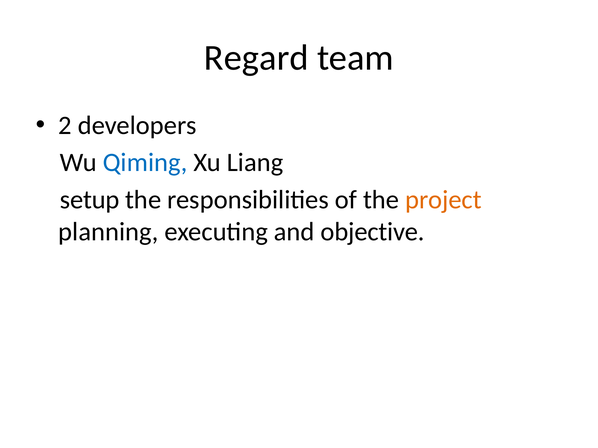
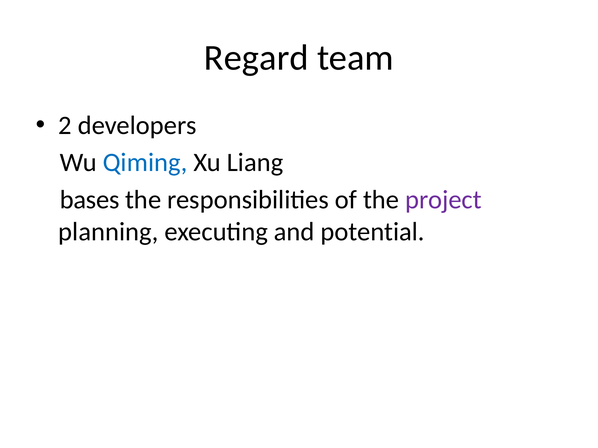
setup: setup -> bases (90, 200)
project colour: orange -> purple (443, 200)
objective: objective -> potential (373, 232)
